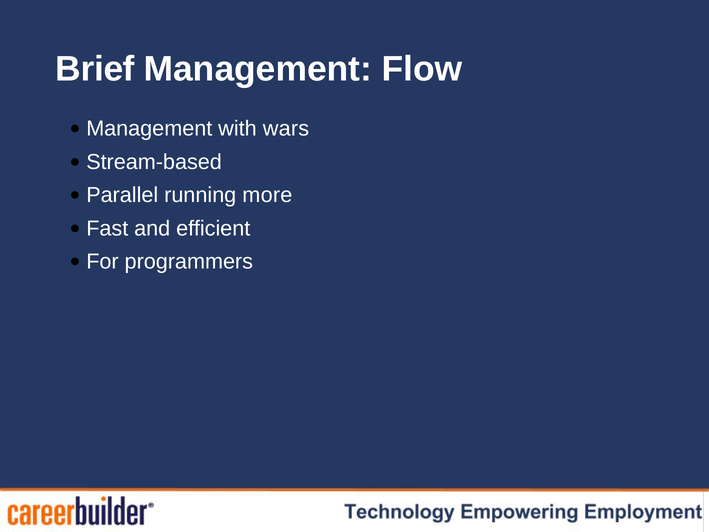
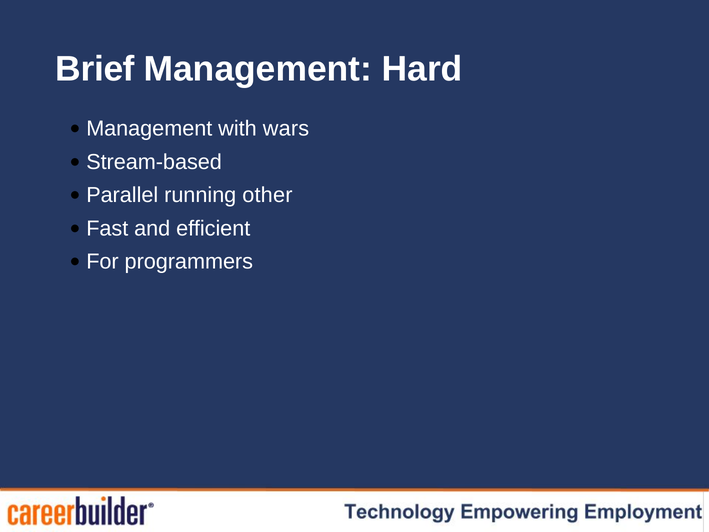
Flow: Flow -> Hard (422, 69)
more: more -> other (267, 195)
